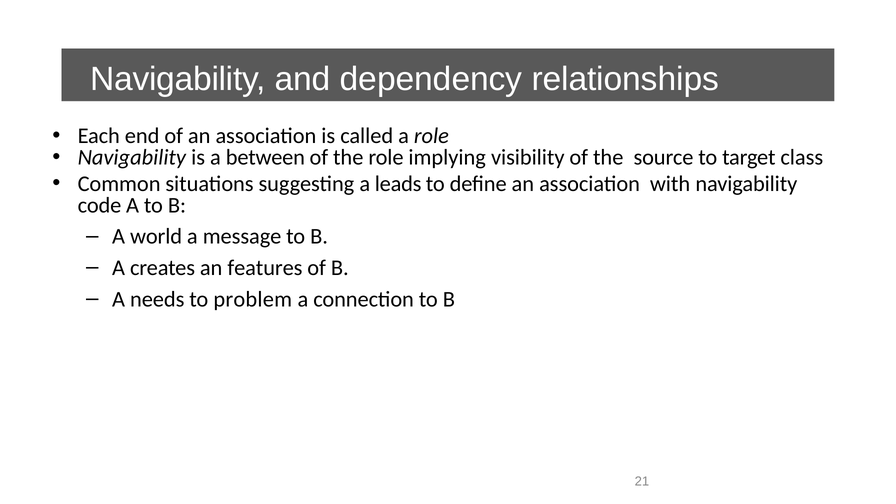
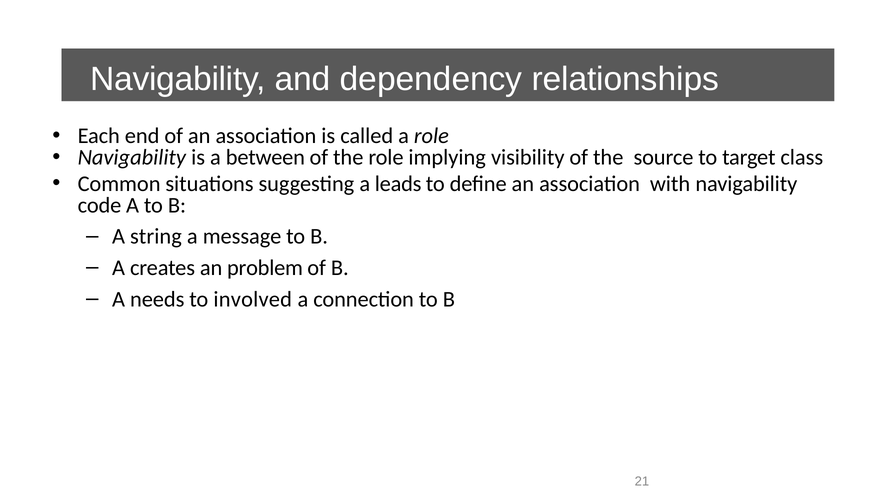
world: world -> string (156, 236)
features: features -> problem (265, 268)
problem: problem -> involved (253, 299)
